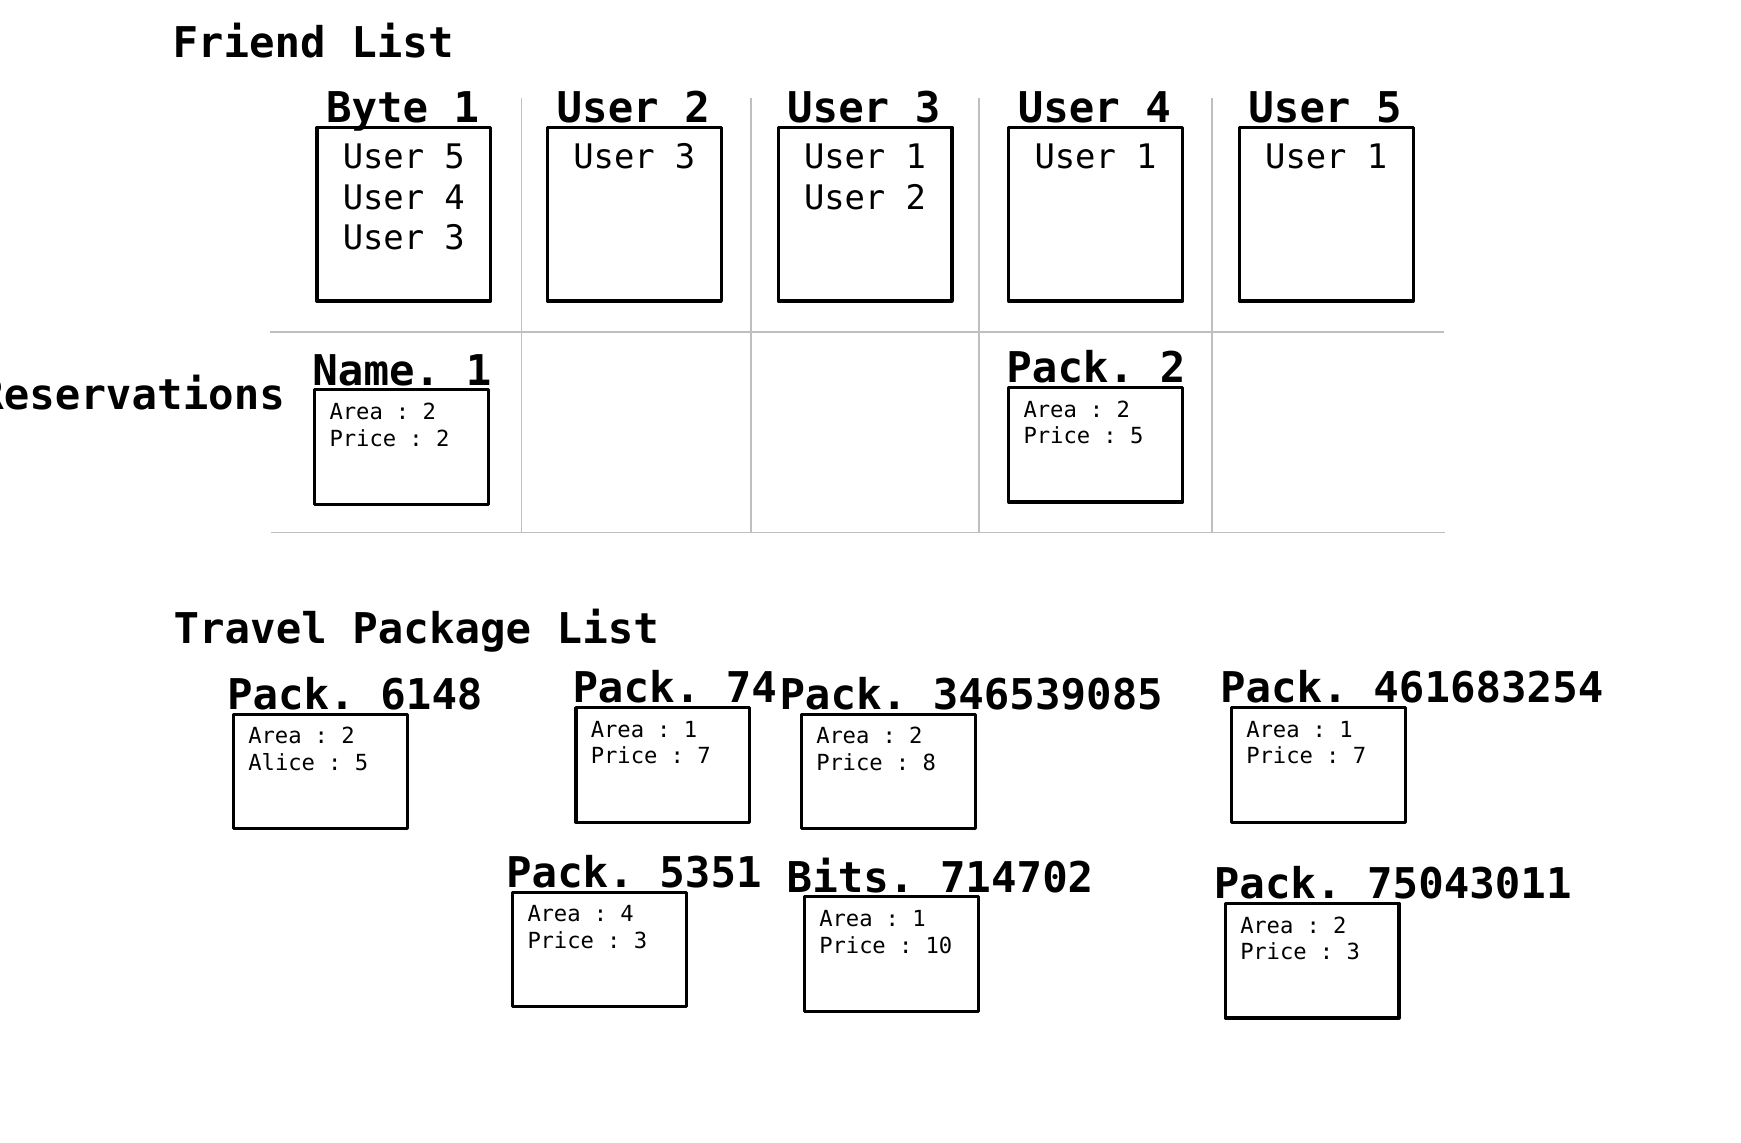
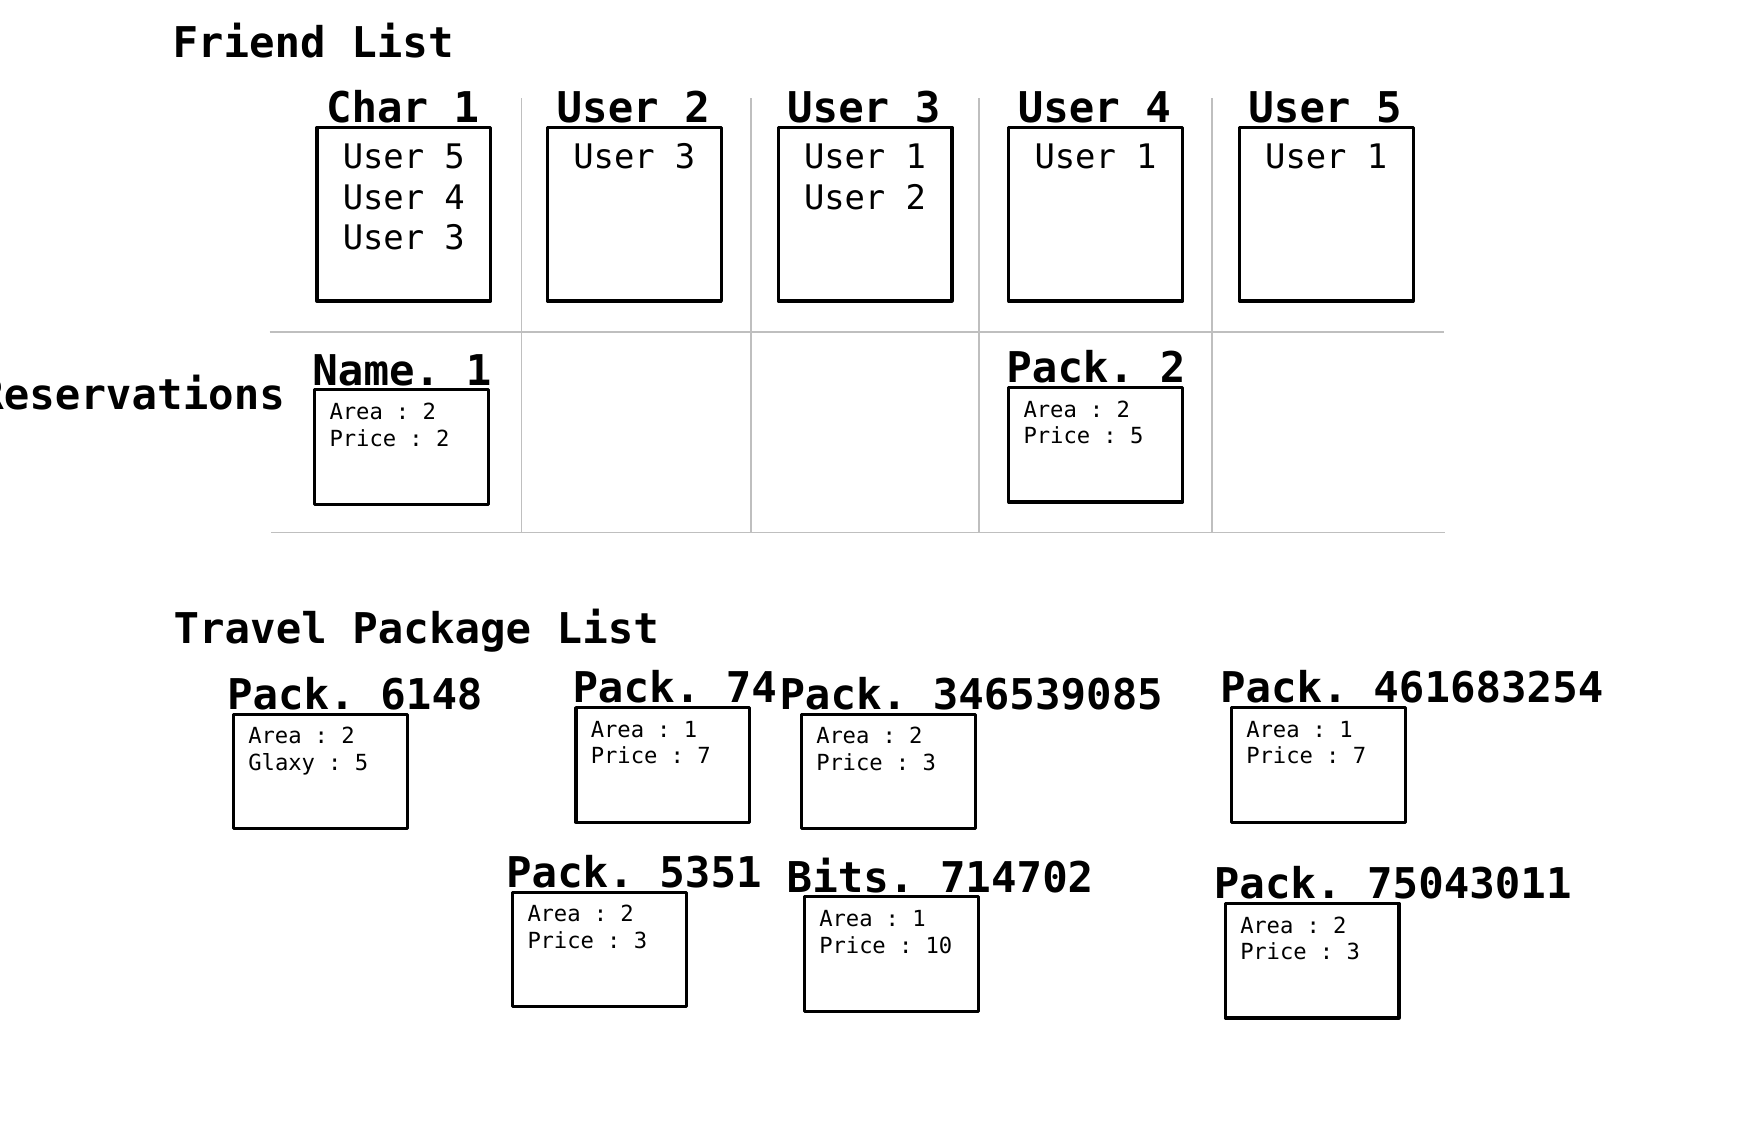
Byte: Byte -> Char (377, 109)
Alice: Alice -> Glaxy (282, 764)
8: 8 -> 3 (929, 764)
4: 4 -> 2 (627, 915)
